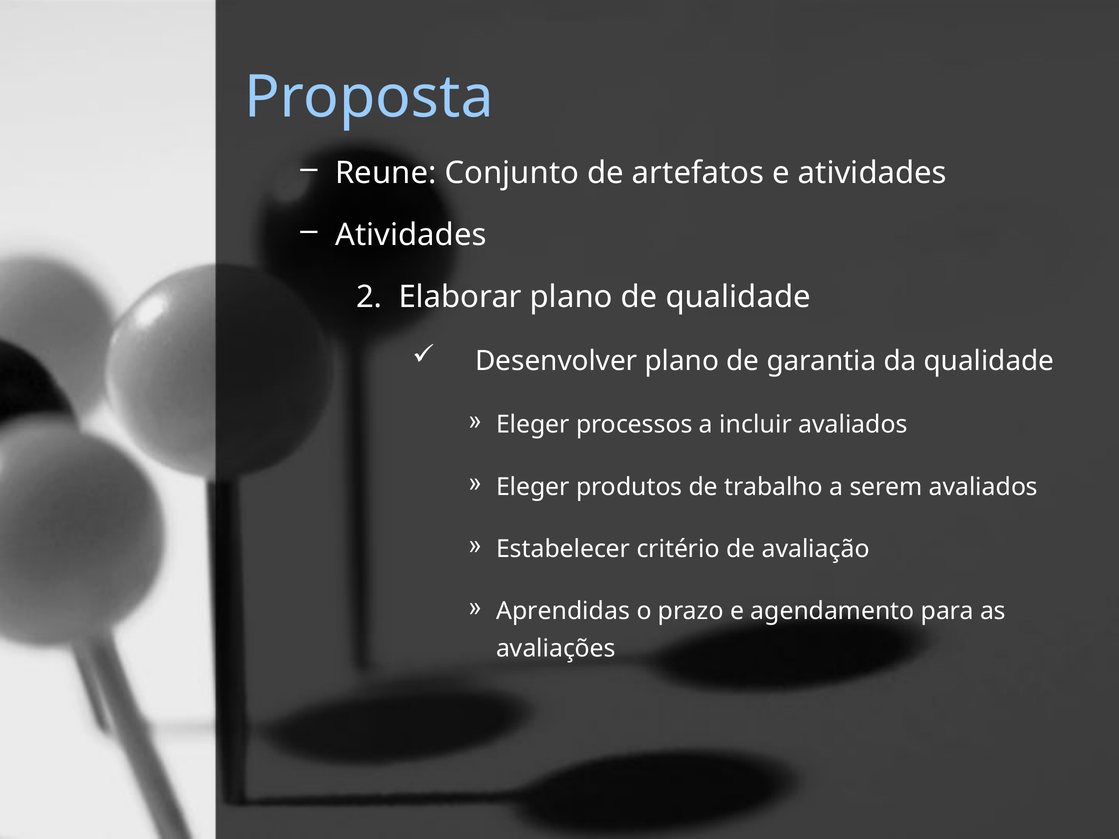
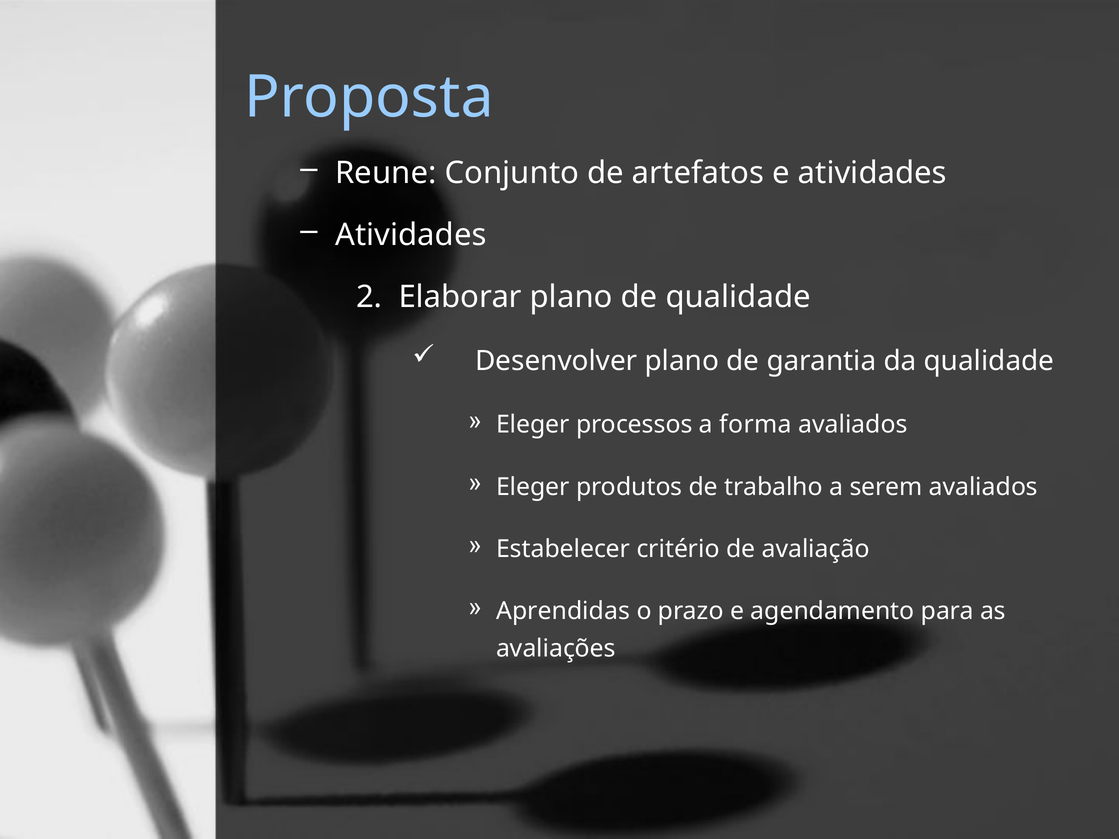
incluir: incluir -> forma (755, 425)
